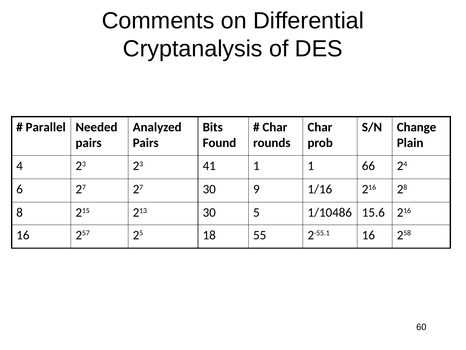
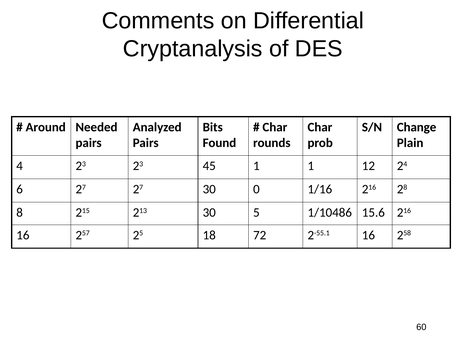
Parallel: Parallel -> Around (46, 127)
41: 41 -> 45 (209, 166)
66: 66 -> 12 (368, 166)
9: 9 -> 0 (256, 189)
55: 55 -> 72 (260, 235)
